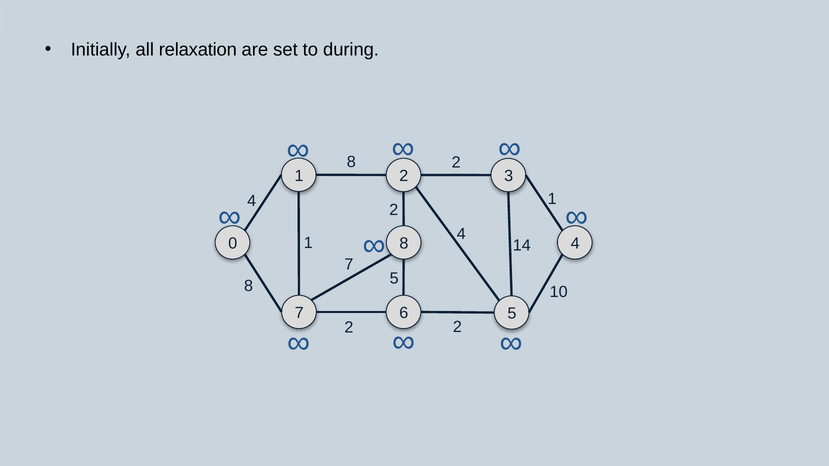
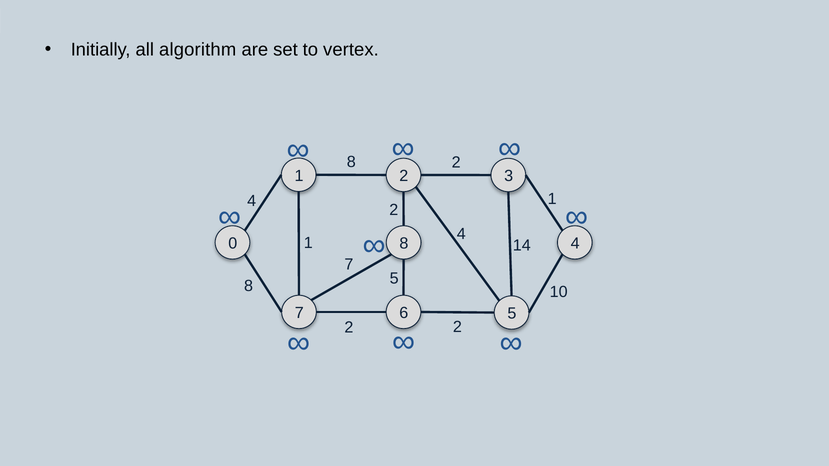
relaxation: relaxation -> algorithm (198, 50)
during: during -> vertex (351, 50)
